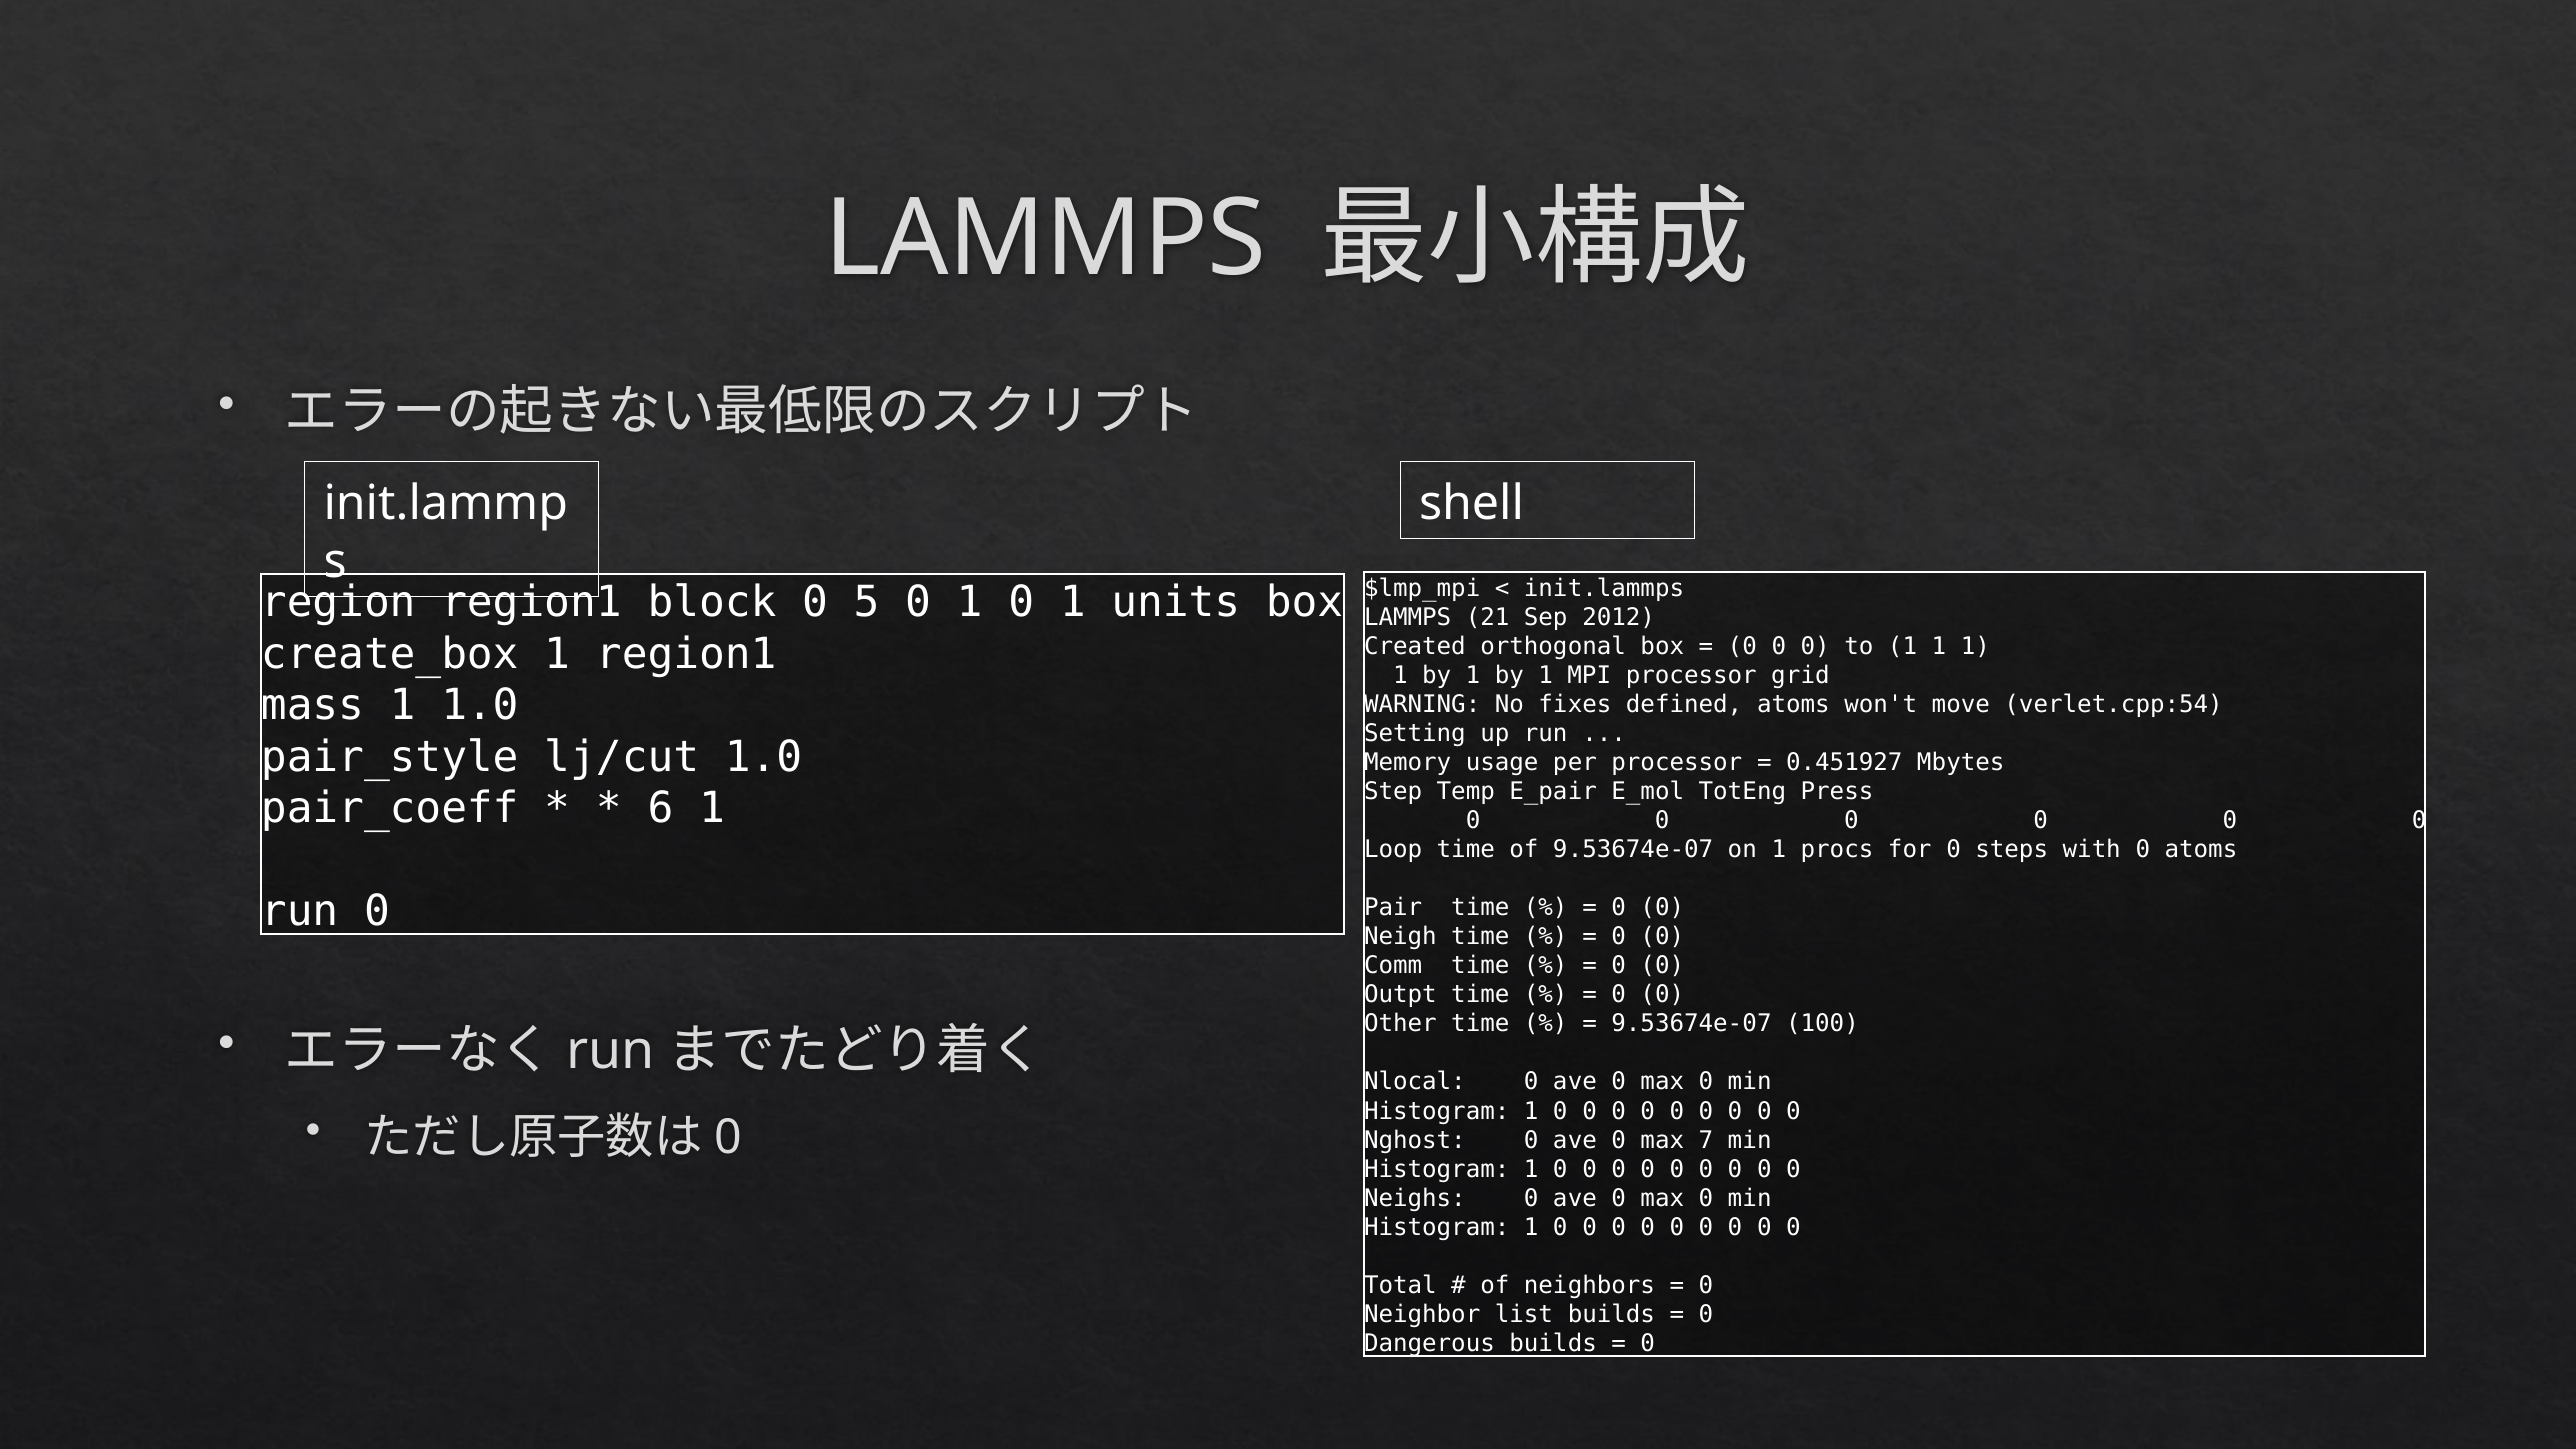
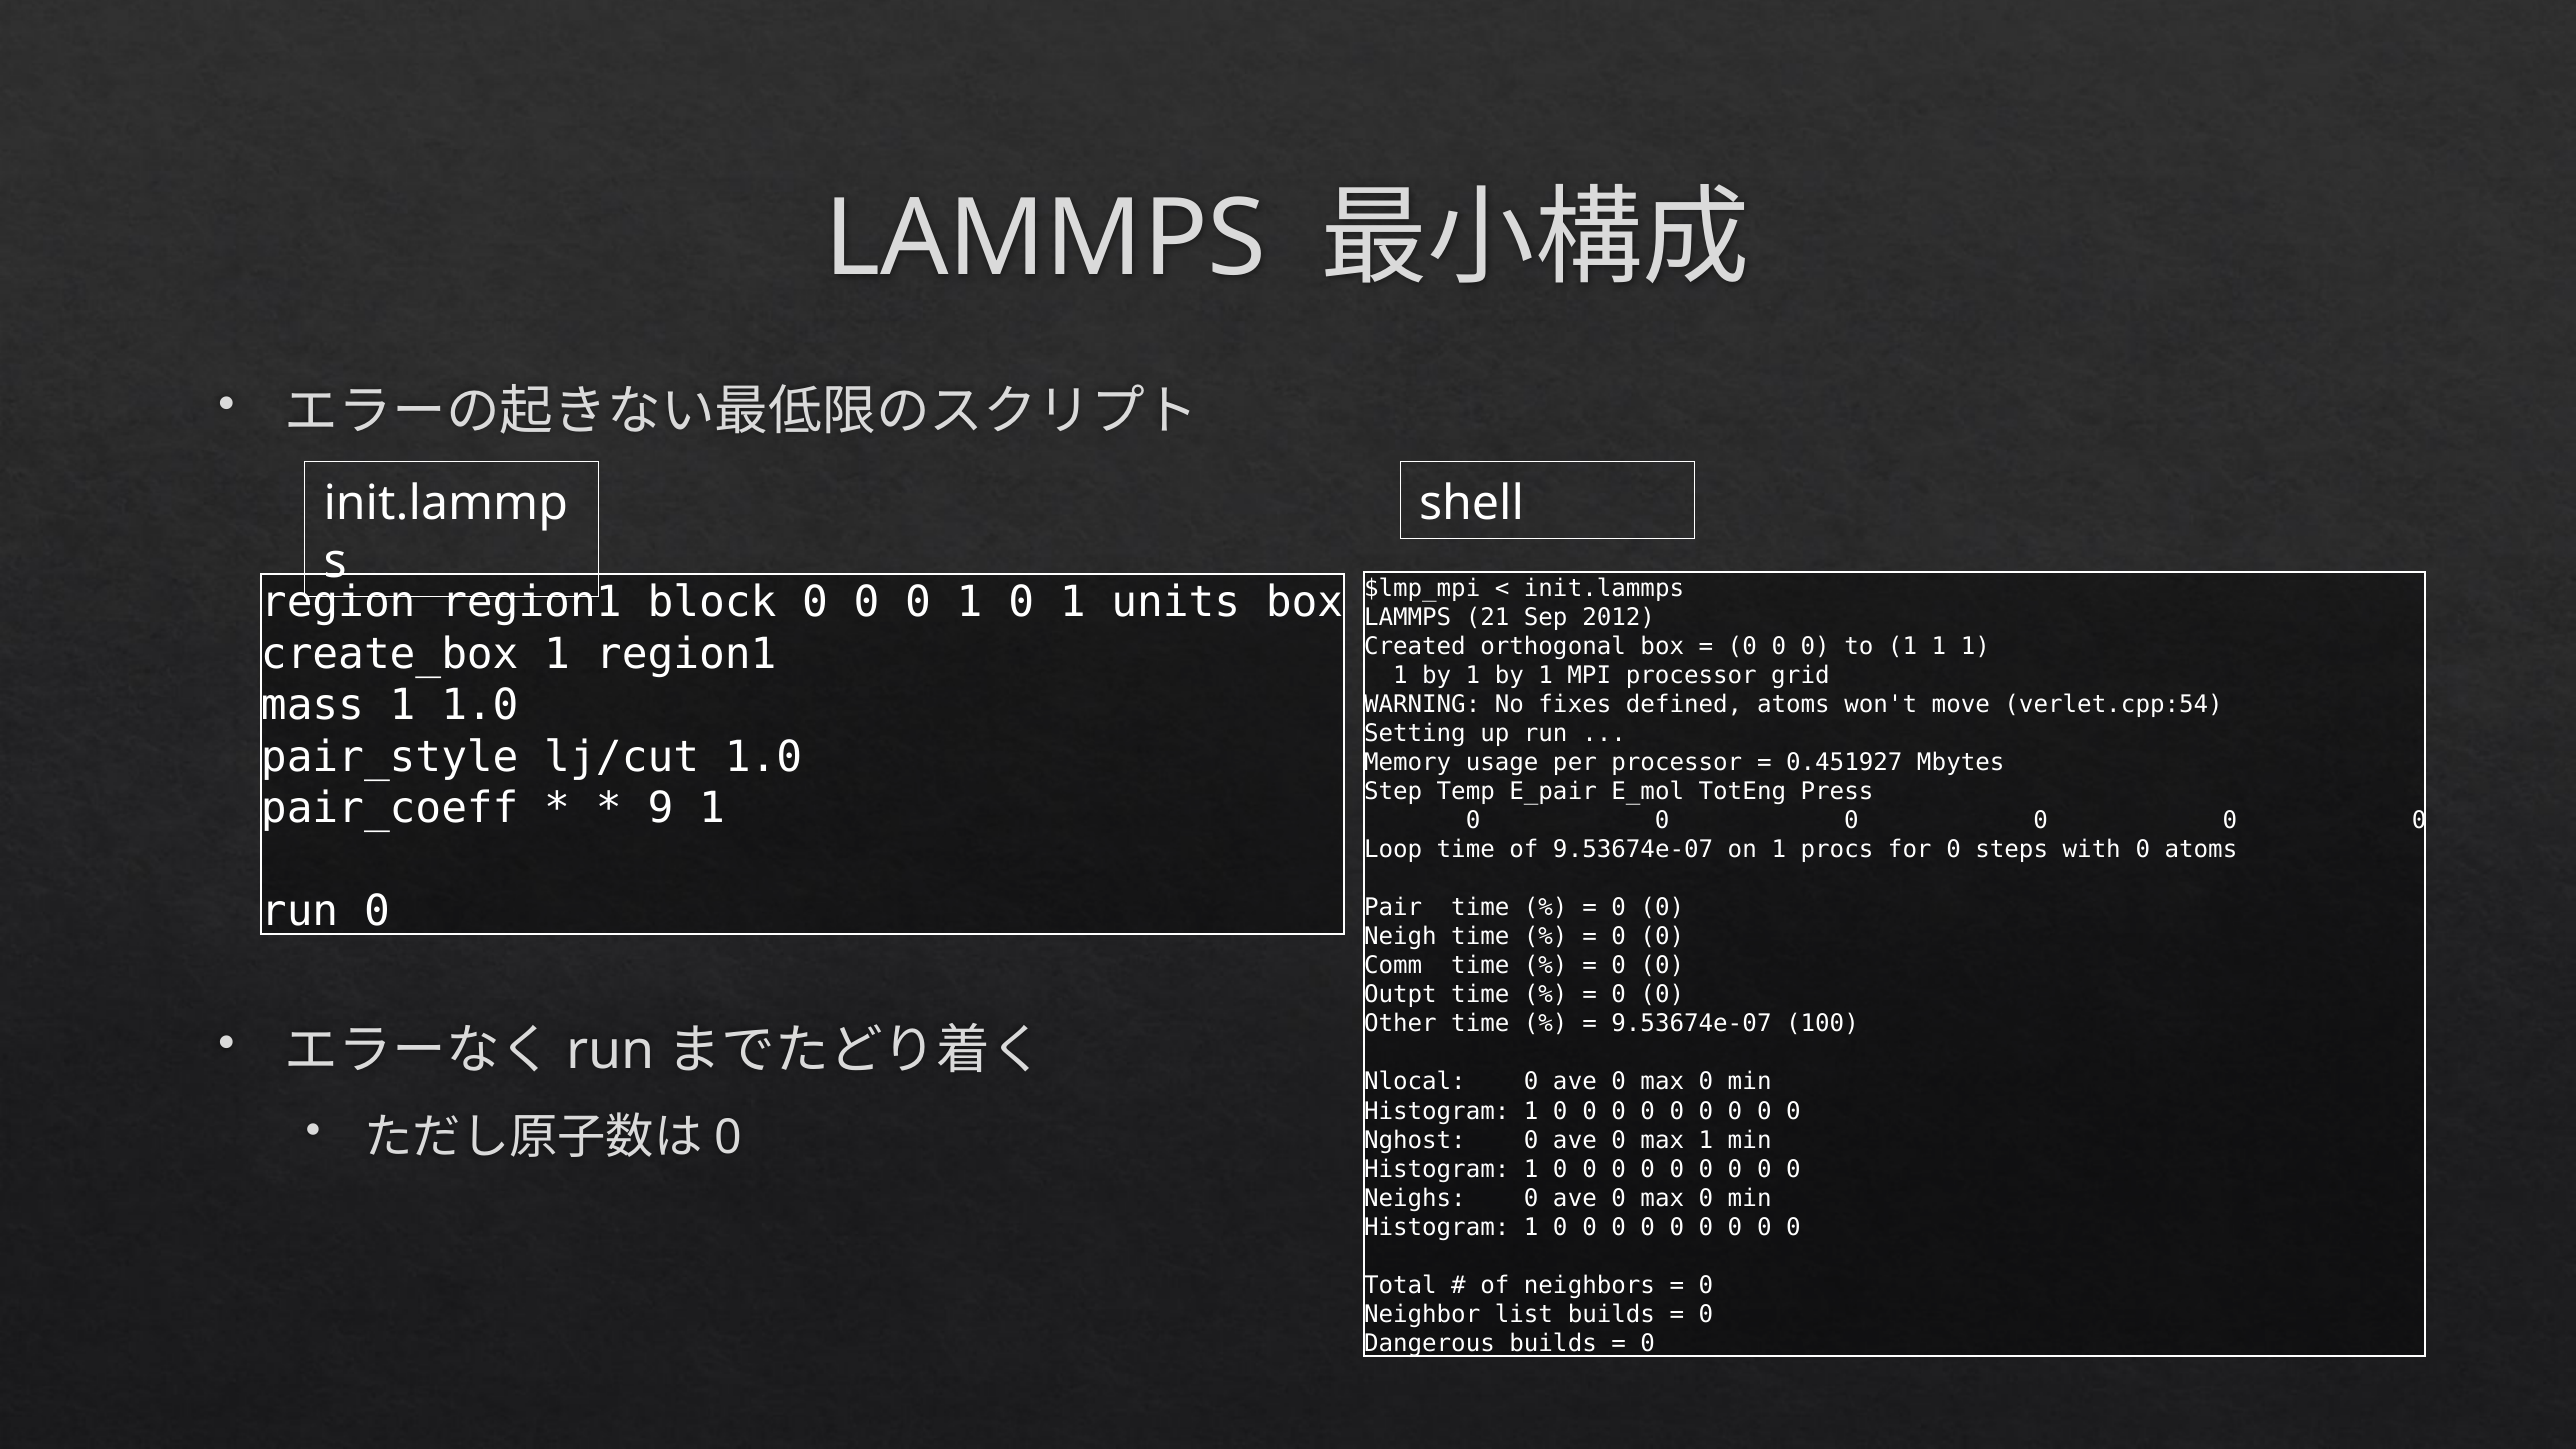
block 0 5: 5 -> 0 (867, 602)
6: 6 -> 9 (660, 808)
max 7: 7 -> 1 (1706, 1140)
